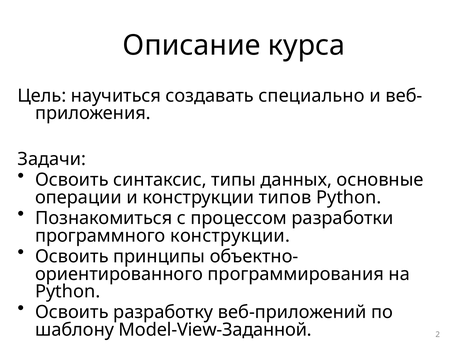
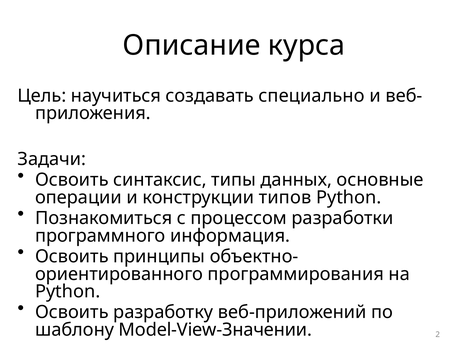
программного конструкции: конструкции -> информация (230, 236)
Model-View-Заданной: Model-View-Заданной -> Model-View-Значении (215, 330)
